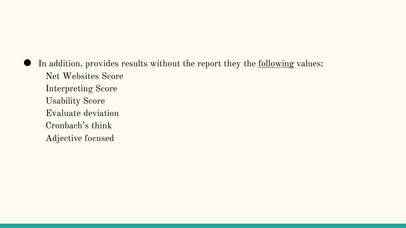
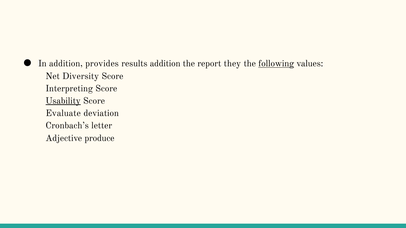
results without: without -> addition (165, 64)
Websites: Websites -> Diversity (81, 76)
Usability underline: none -> present (63, 101)
think: think -> letter (102, 126)
focused: focused -> produce (99, 138)
